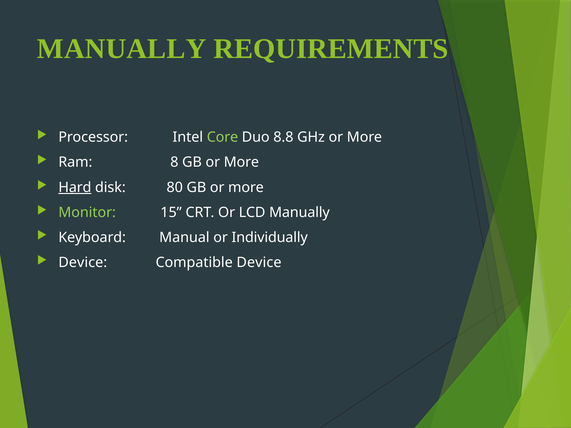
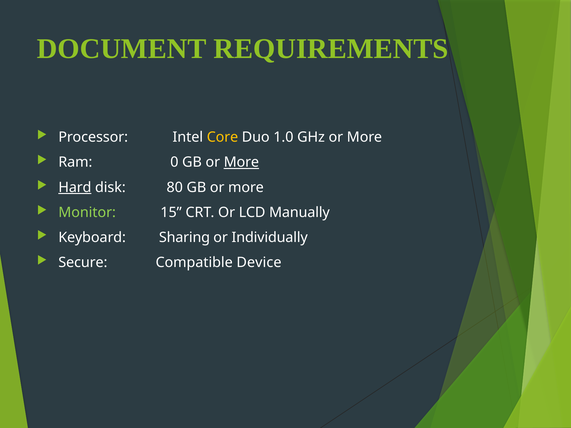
MANUALLY: MANUALLY -> DOCUMENT (122, 49)
Core colour: light green -> yellow (222, 137)
8.8: 8.8 -> 1.0 (283, 137)
8: 8 -> 0 (174, 162)
More underline: none -> present (241, 162)
Manual: Manual -> Sharing (184, 238)
Device: Device -> Secure (83, 263)
